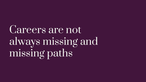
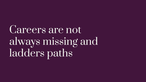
missing: missing -> ladders (27, 53)
